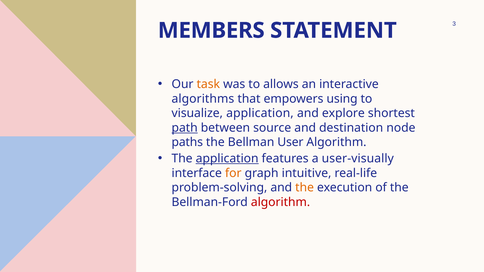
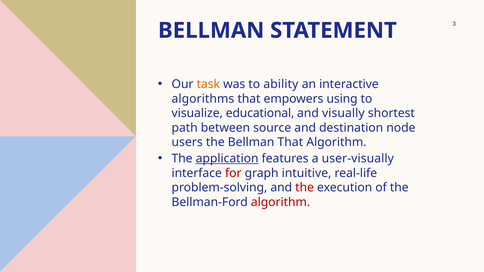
MEMBERS: MEMBERS -> BELLMAN (211, 30)
allows: allows -> ability (281, 84)
visualize application: application -> educational (260, 113)
explore: explore -> visually (343, 113)
path underline: present -> none (185, 128)
paths: paths -> users (187, 142)
Bellman User: User -> That (290, 142)
for colour: orange -> red (233, 173)
the colour: orange -> red (305, 188)
